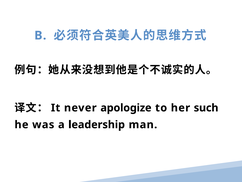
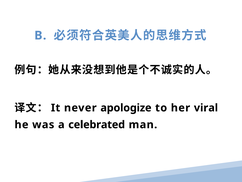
such: such -> viral (206, 108)
leadership: leadership -> celebrated (97, 124)
